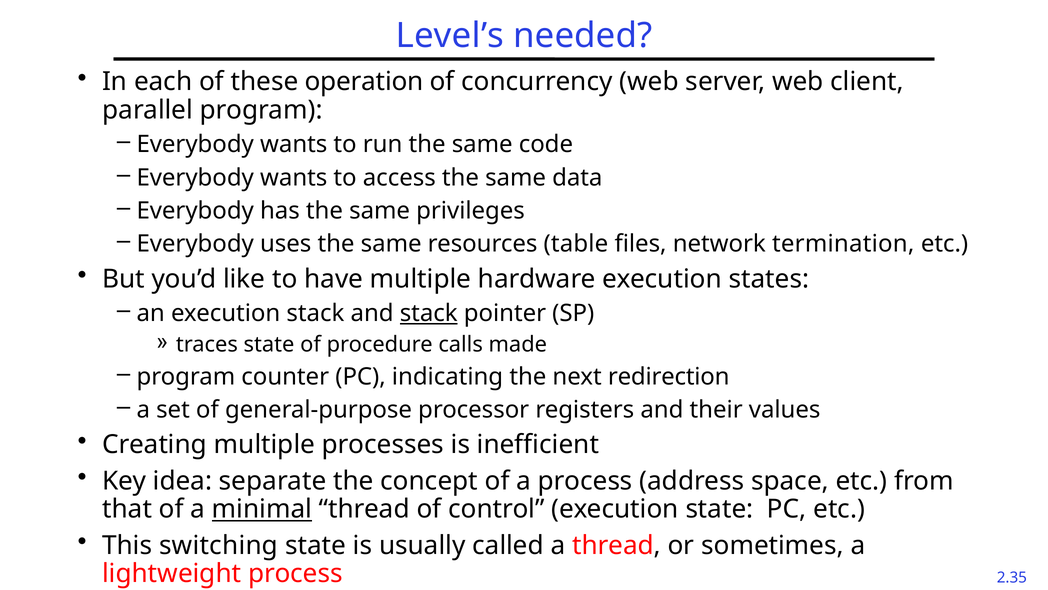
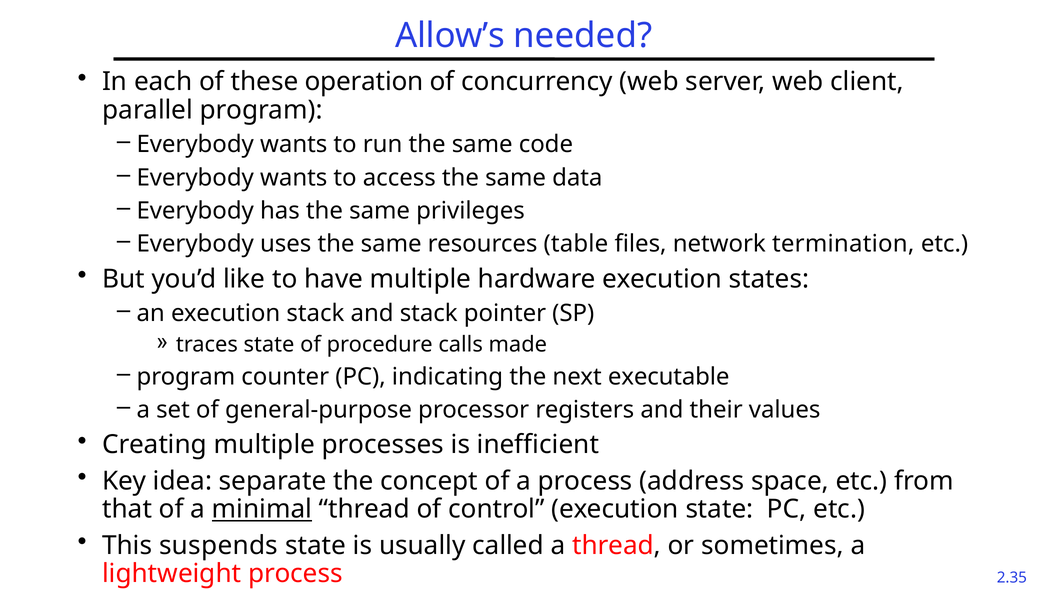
Level’s: Level’s -> Allow’s (450, 36)
stack underline: present -> none (429, 313)
redirection: redirection -> executable (669, 376)
switching: switching -> suspends (219, 545)
